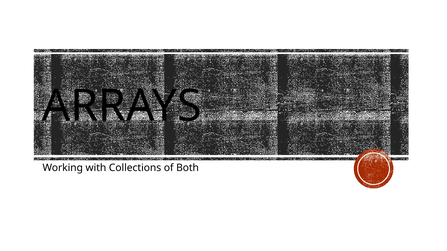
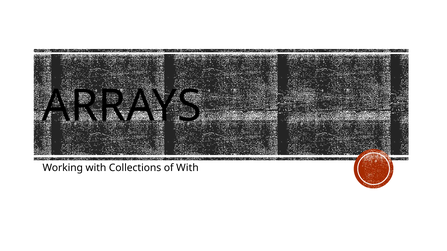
of Both: Both -> With (187, 168)
